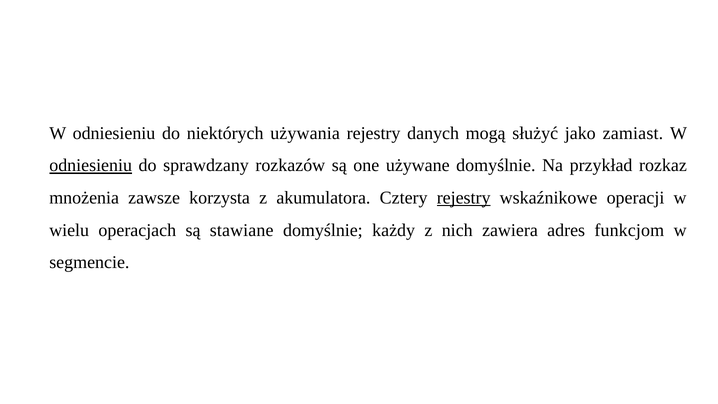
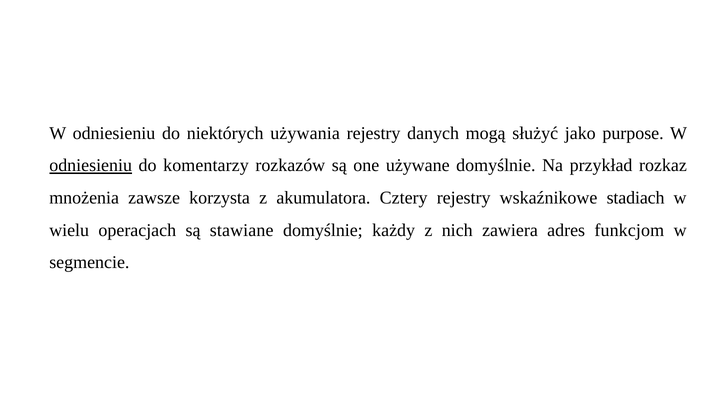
zamiast: zamiast -> purpose (633, 133)
sprawdzany: sprawdzany -> komentarzy (206, 165)
rejestry underline: present -> none (464, 198)
operacji: operacji -> stadiach (636, 198)
